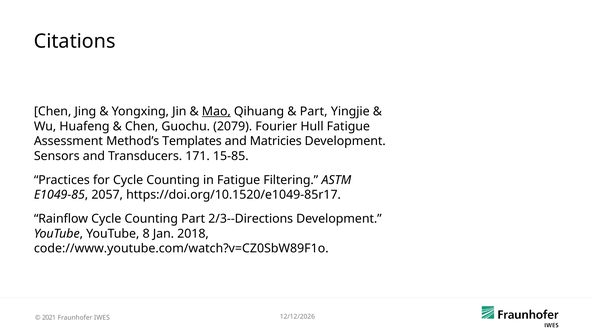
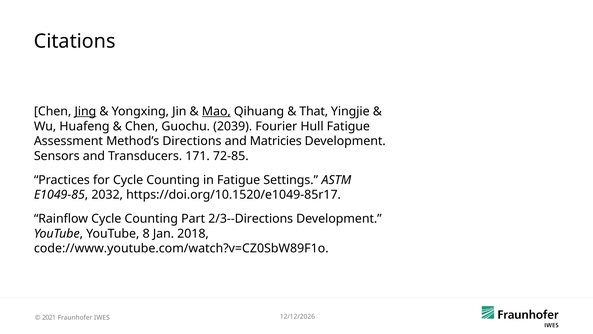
Jing underline: none -> present (85, 111)
Part: Part -> That (314, 111)
2079: 2079 -> 2039 (233, 126)
Templates: Templates -> Directions (192, 141)
15-85: 15-85 -> 72-85 (231, 156)
Filtering: Filtering -> Settings (291, 180)
2057: 2057 -> 2032 (107, 195)
